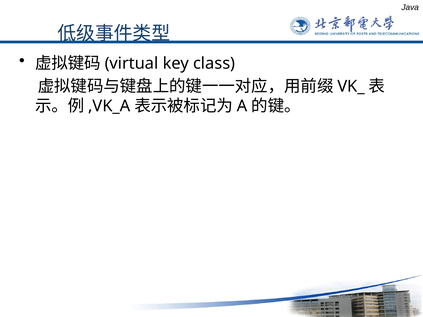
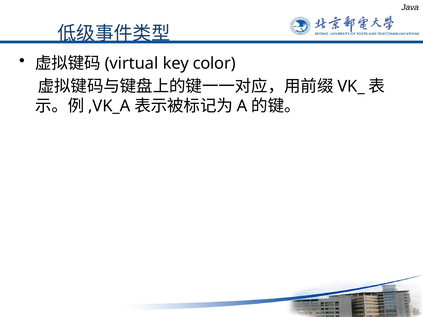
class: class -> color (214, 63)
